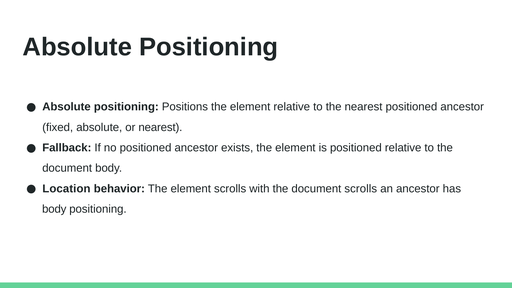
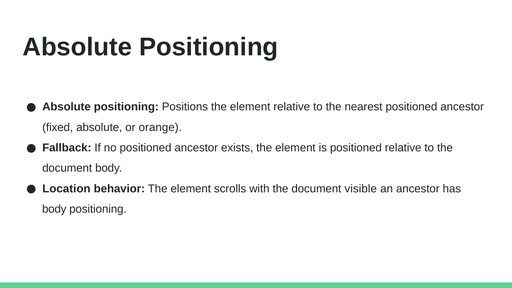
or nearest: nearest -> orange (160, 127)
document scrolls: scrolls -> visible (361, 189)
